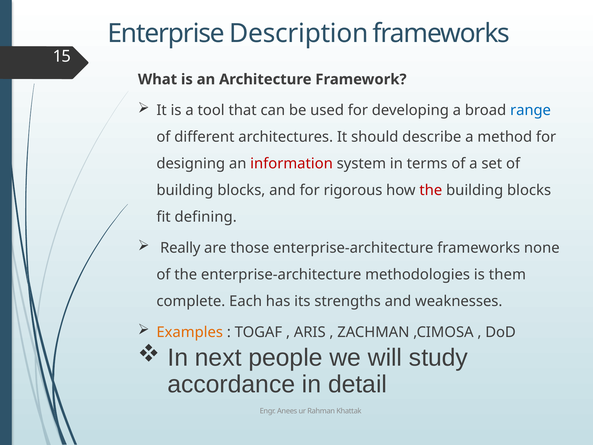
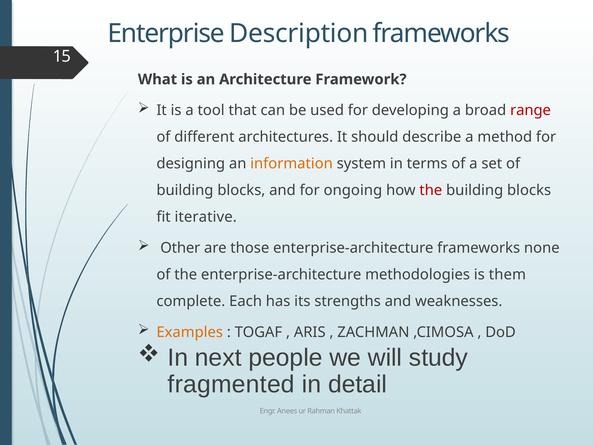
range colour: blue -> red (531, 110)
information colour: red -> orange (292, 164)
rigorous: rigorous -> ongoing (353, 190)
defining: defining -> iterative (206, 217)
Really: Really -> Other (180, 248)
accordance: accordance -> fragmented (231, 384)
